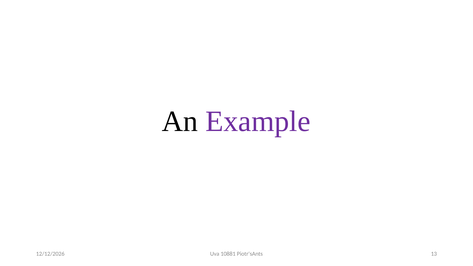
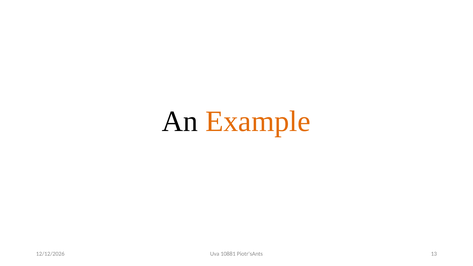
Example colour: purple -> orange (258, 121)
